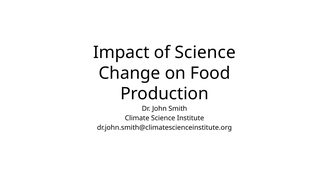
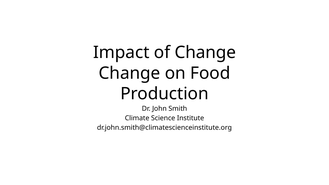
of Science: Science -> Change (205, 53)
